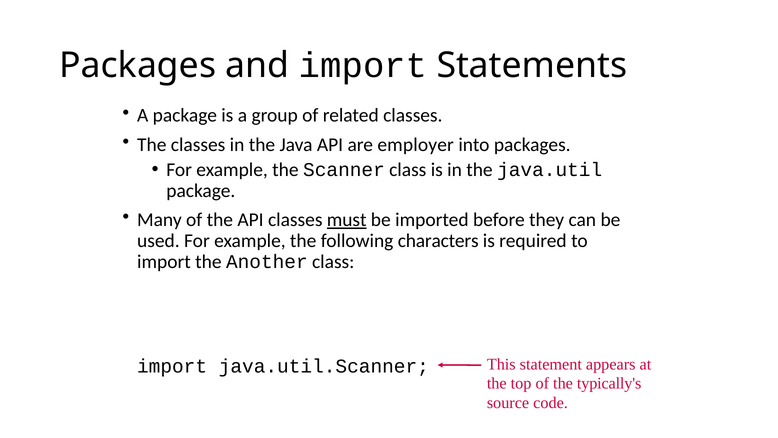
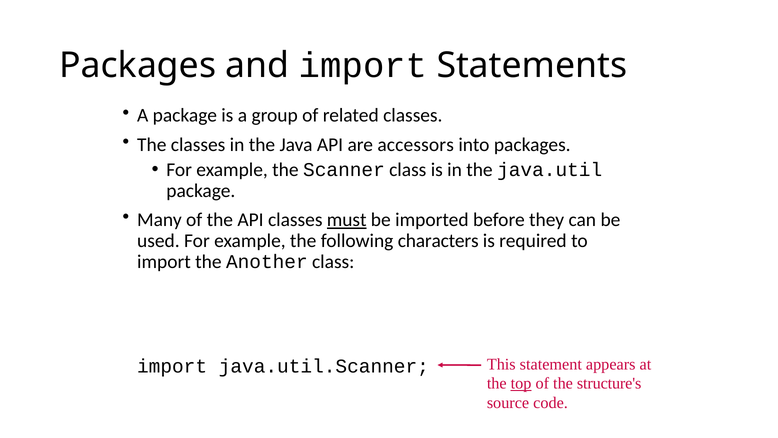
employer: employer -> accessors (416, 145)
top underline: none -> present (521, 383)
typically's: typically's -> structure's (609, 383)
